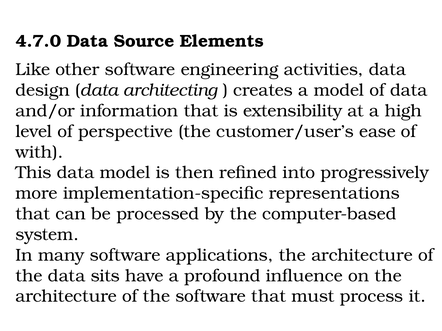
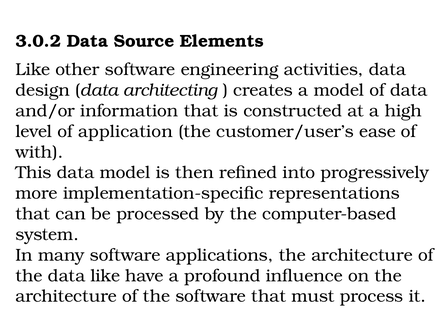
4.7.0: 4.7.0 -> 3.0.2 (38, 41)
extensibility: extensibility -> constructed (293, 111)
perspective: perspective -> application (125, 132)
data sits: sits -> like (105, 276)
